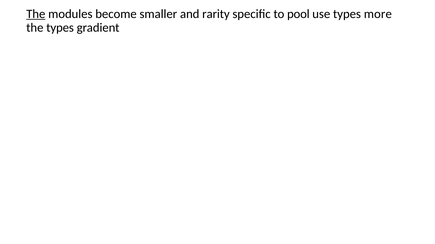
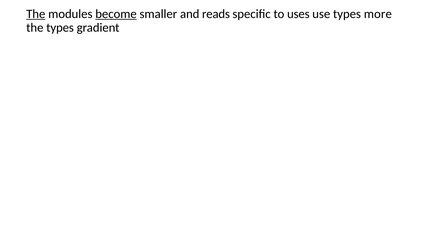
become underline: none -> present (116, 14)
rarity: rarity -> reads (216, 14)
pool: pool -> uses (298, 14)
